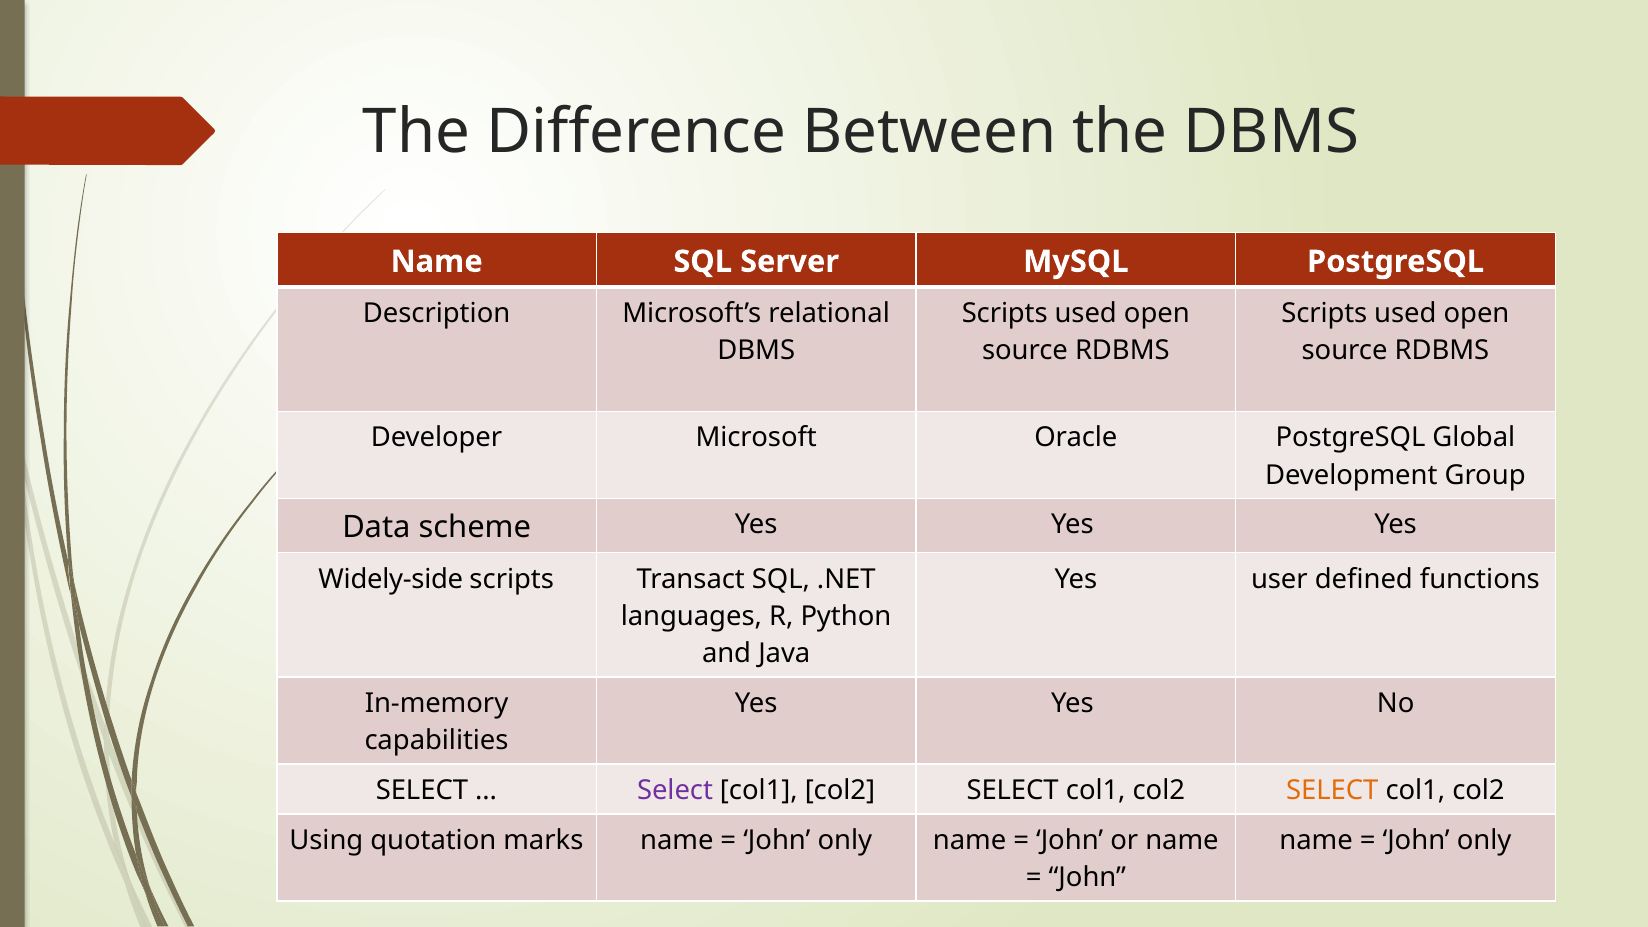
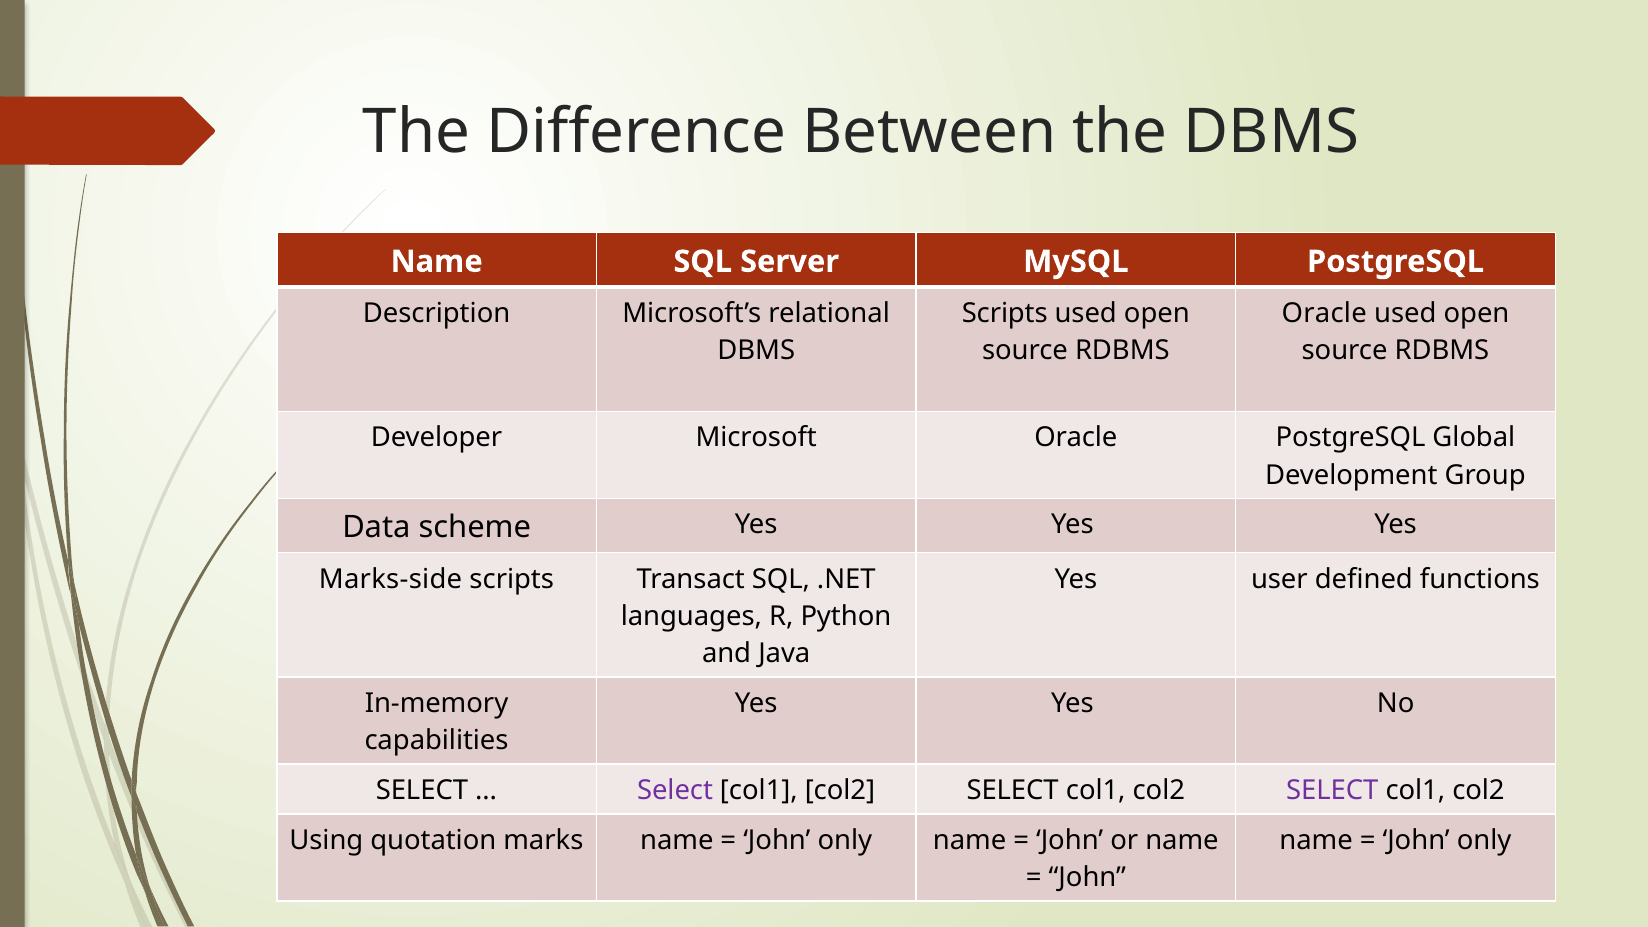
Scripts: Scripts -> Oracle (1324, 313)
Widely-side: Widely-side -> Marks-side (391, 579)
SELECT colour: orange -> purple (1332, 790)
